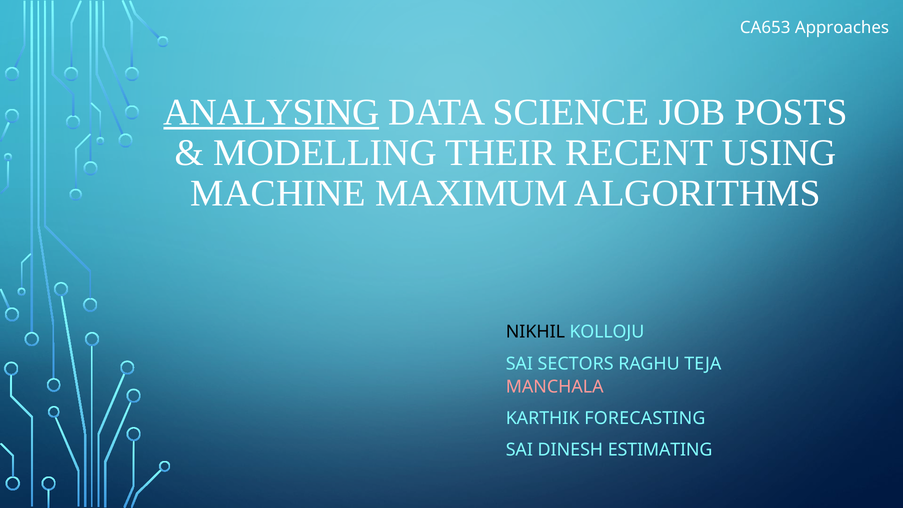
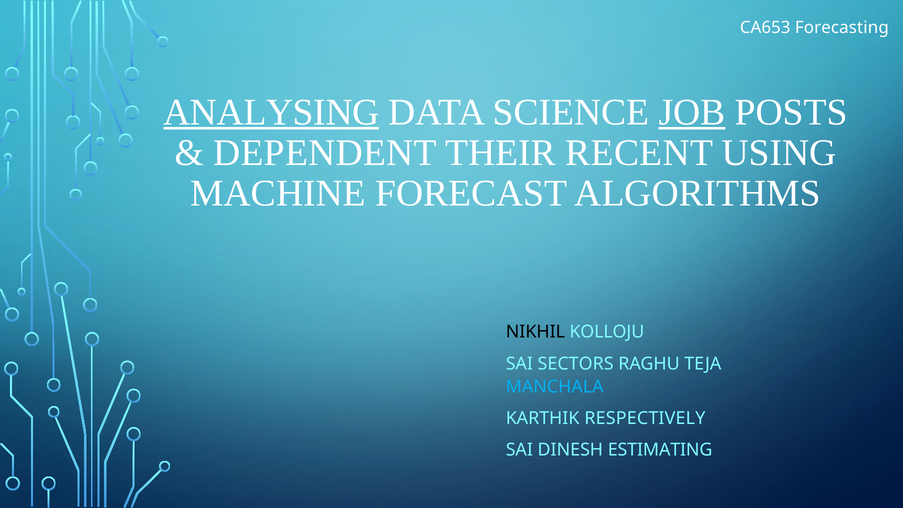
Approaches: Approaches -> Forecasting (842, 28)
JOB underline: none -> present (692, 112)
MODELLING: MODELLING -> DEPENDENT (325, 153)
MAXIMUM: MAXIMUM -> FORECAST (471, 193)
MANCHALA colour: pink -> light blue (555, 387)
FORECASTING: FORECASTING -> RESPECTIVELY (645, 418)
